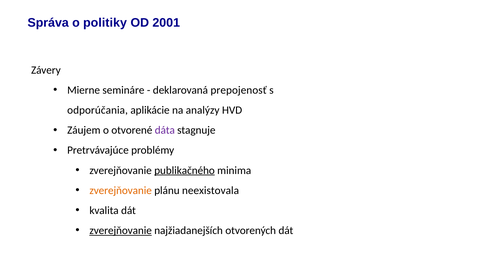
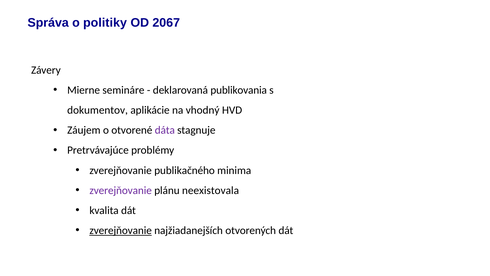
2001: 2001 -> 2067 (166, 23)
prepojenosť: prepojenosť -> publikovania (239, 90)
odporúčania: odporúčania -> dokumentov (98, 110)
analýzy: analýzy -> vhodný (203, 110)
publikačného underline: present -> none (185, 170)
zverejňovanie colour: orange -> purple (121, 190)
